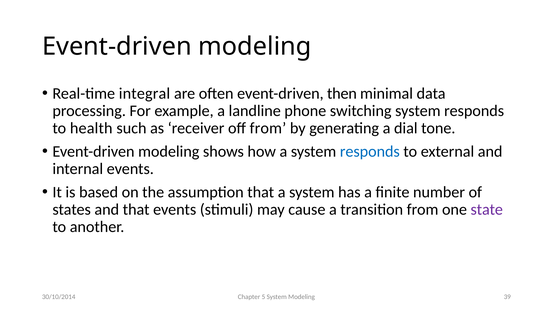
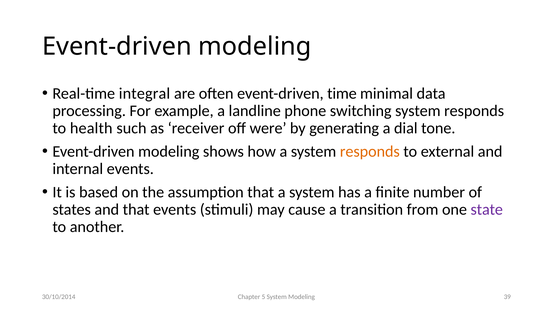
then: then -> time (342, 93)
off from: from -> were (268, 128)
responds colour: blue -> orange (370, 151)
